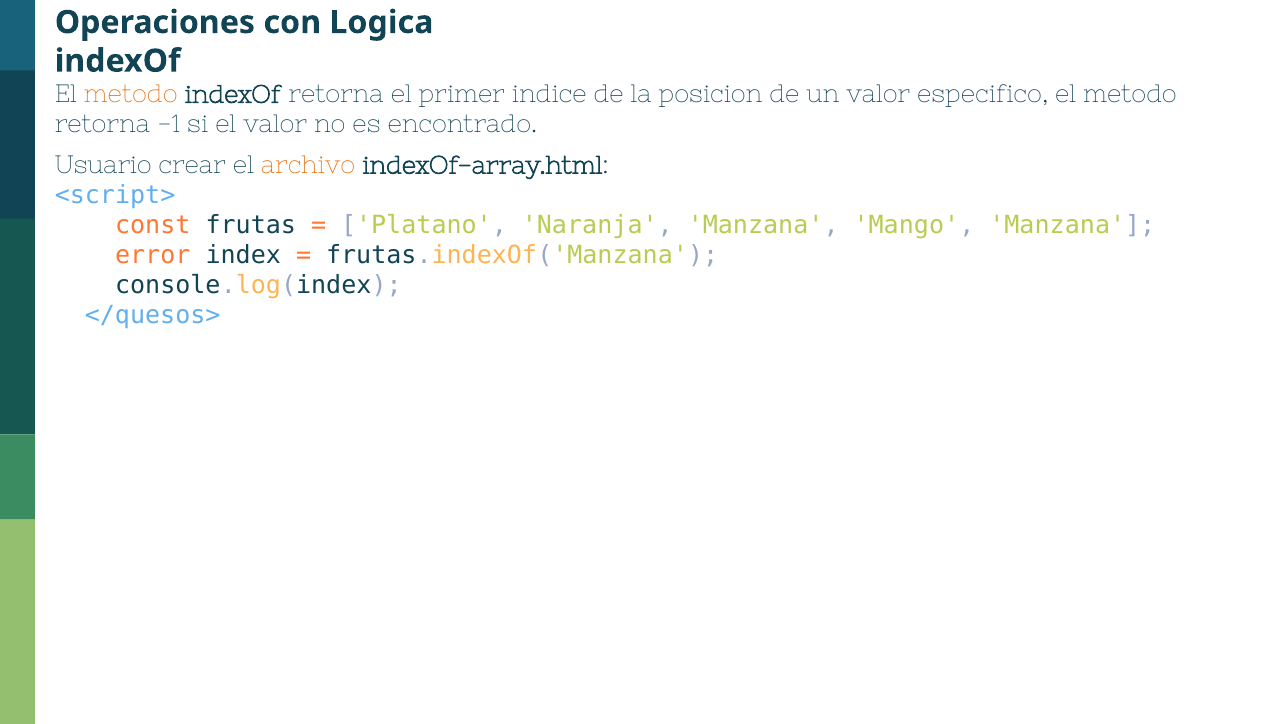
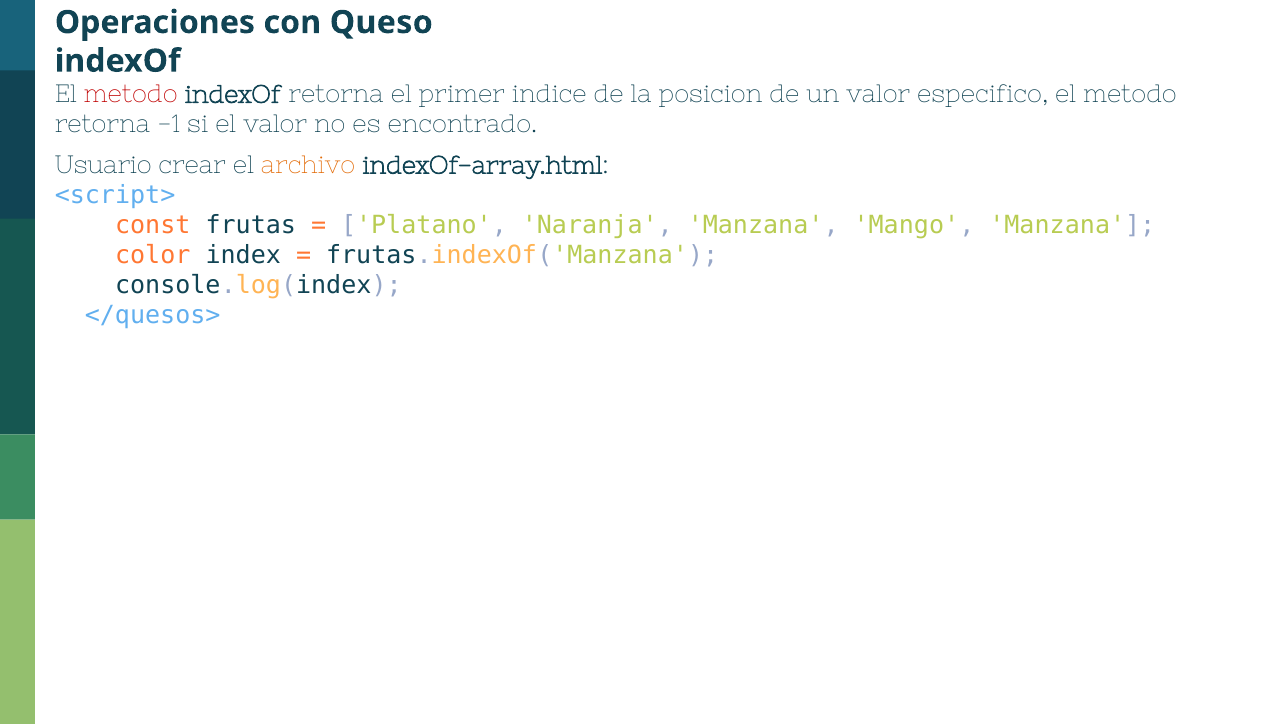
Logica: Logica -> Queso (381, 22)
metodo colour: orange -> red (131, 94)
error: error -> color (153, 255)
